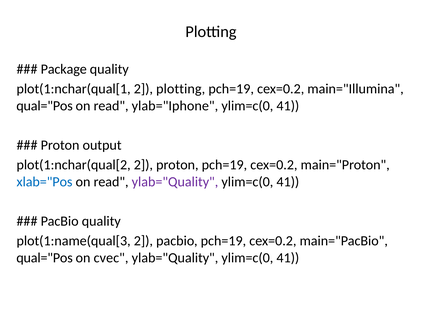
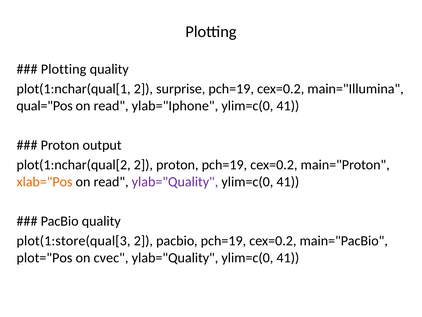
Package: Package -> Plotting (64, 69)
2 plotting: plotting -> surprise (181, 89)
xlab="Pos colour: blue -> orange (44, 182)
plot(1:name(qual[3: plot(1:name(qual[3 -> plot(1:store(qual[3 (74, 241)
qual="Pos: qual="Pos -> plot="Pos (44, 257)
